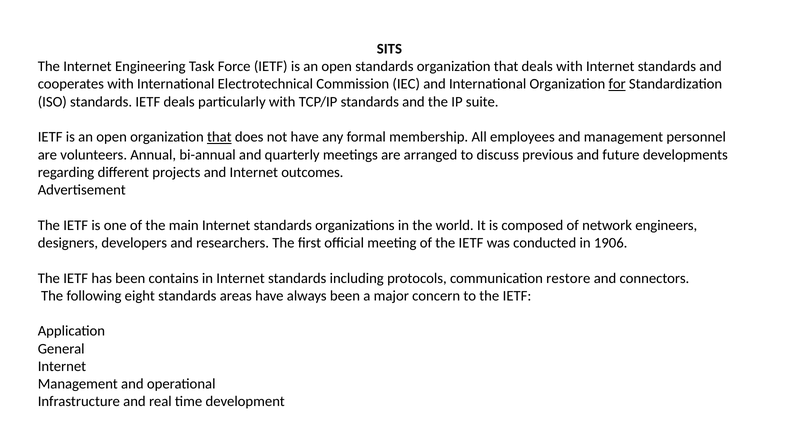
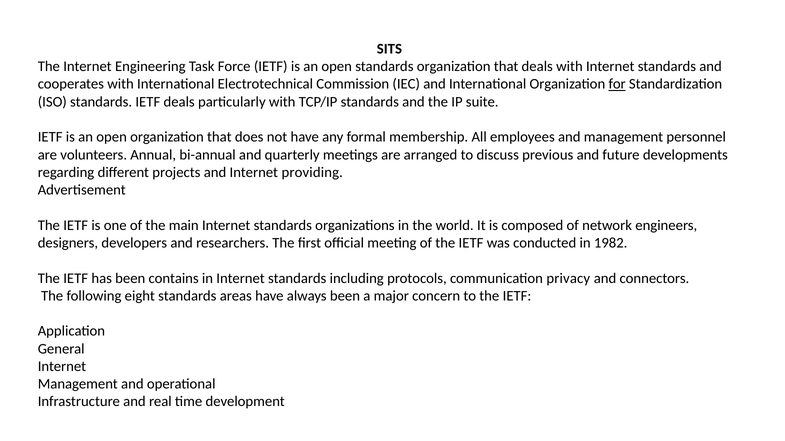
that underline: present -> none (219, 137)
outcomes: outcomes -> providing (312, 173)
1906: 1906 -> 1982 (611, 243)
restore: restore -> privacy (568, 279)
